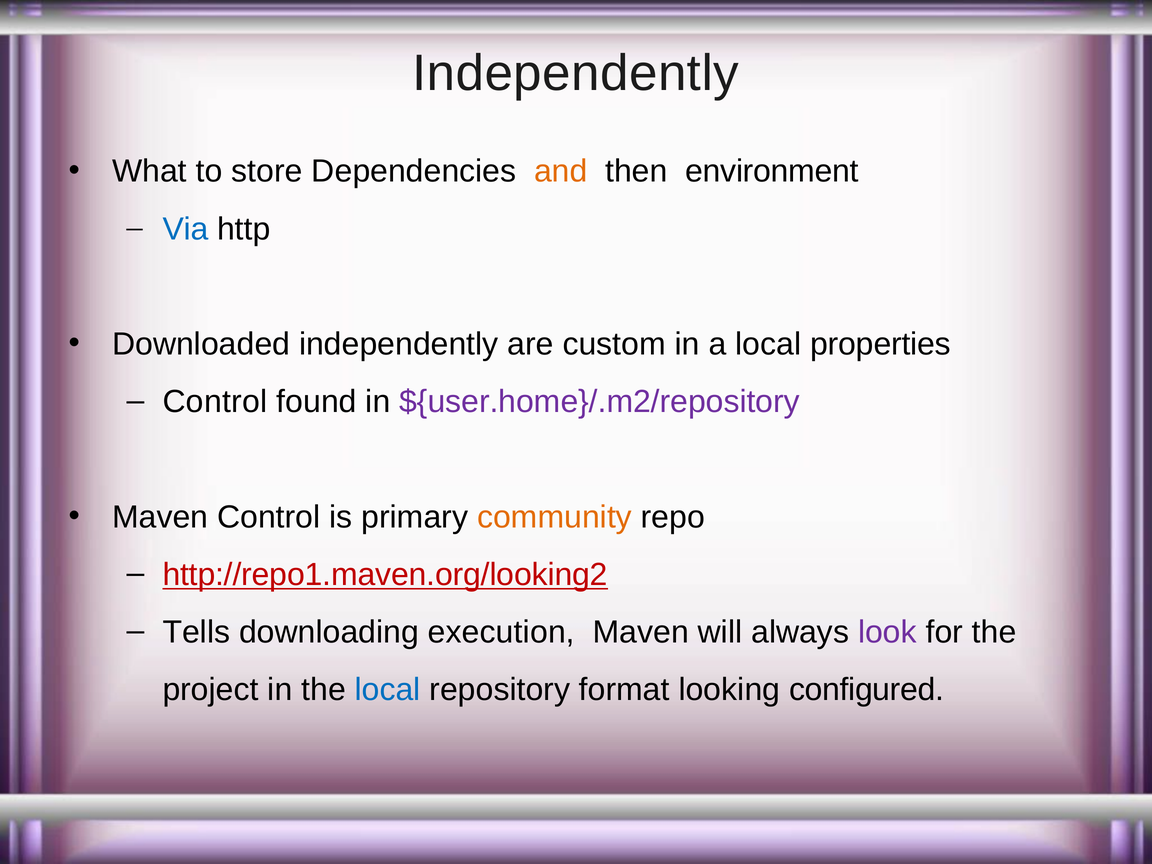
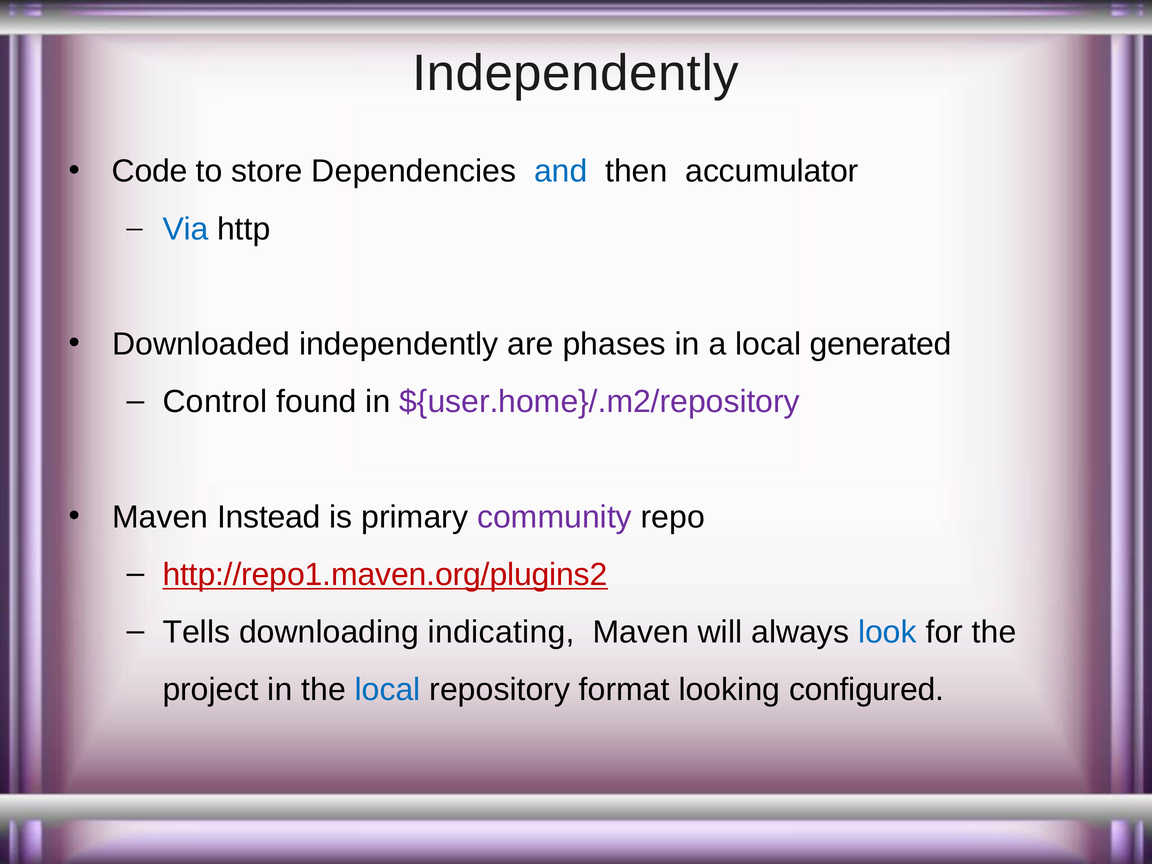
What: What -> Code (150, 171)
and colour: orange -> blue (561, 171)
environment: environment -> accumulator (772, 171)
custom: custom -> phases (614, 344)
properties: properties -> generated (881, 344)
Maven Control: Control -> Instead (269, 517)
community colour: orange -> purple (555, 517)
http://repo1.maven.org/looking2: http://repo1.maven.org/looking2 -> http://repo1.maven.org/plugins2 (385, 575)
execution: execution -> indicating (501, 632)
look colour: purple -> blue (887, 632)
